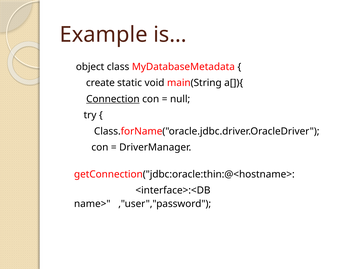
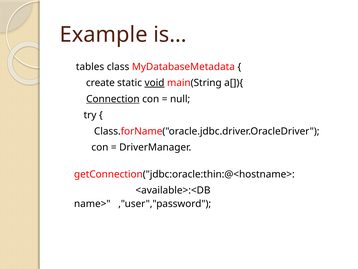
object: object -> tables (90, 67)
void underline: none -> present (155, 83)
<interface>:<DB: <interface>:<DB -> <available>:<DB (173, 190)
